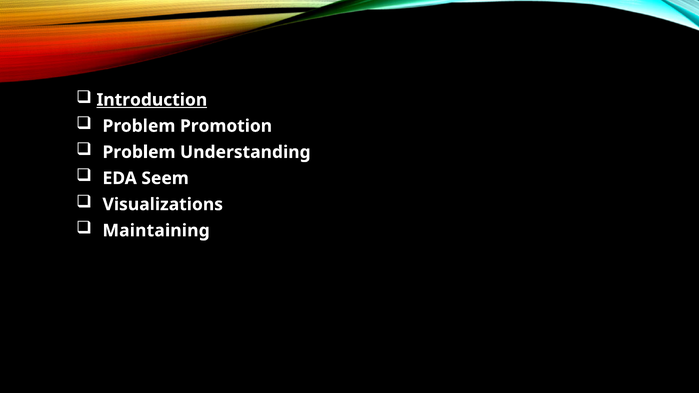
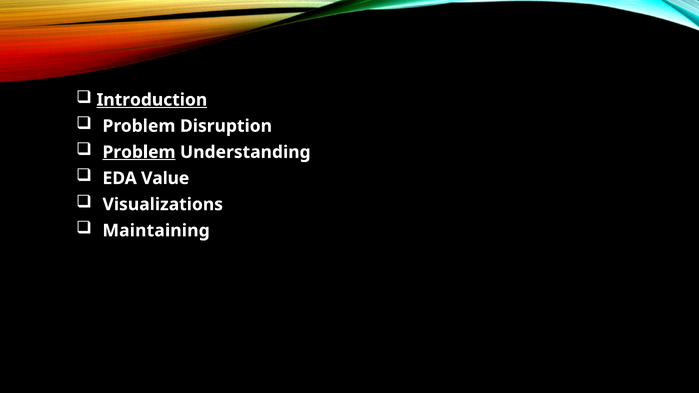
Promotion: Promotion -> Disruption (226, 126)
Problem underline: none -> present (139, 152)
Seem: Seem -> Value (165, 178)
